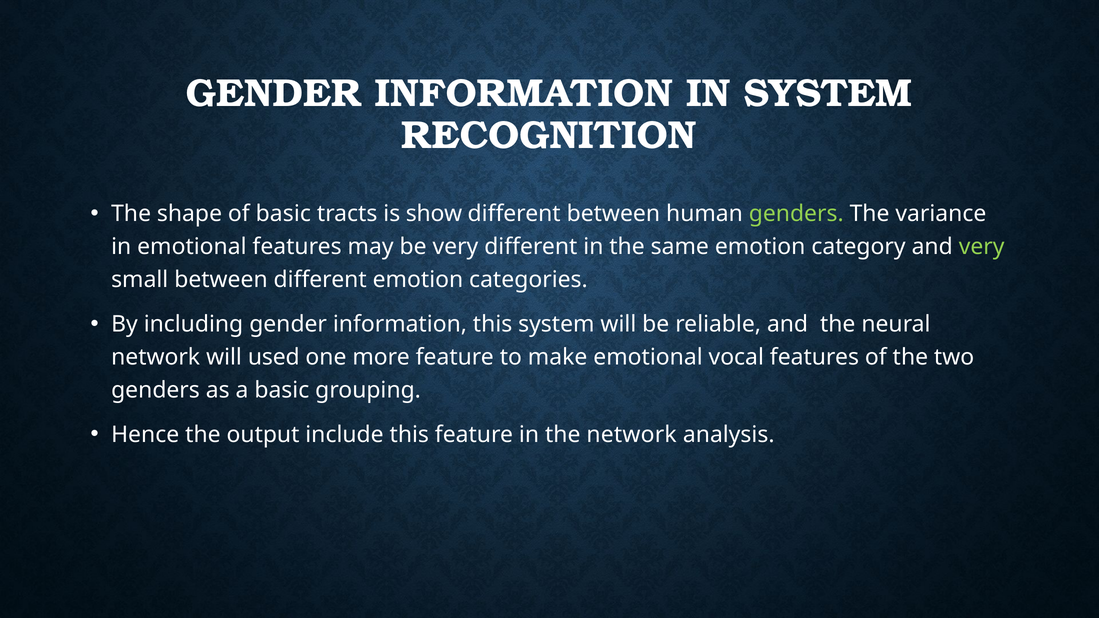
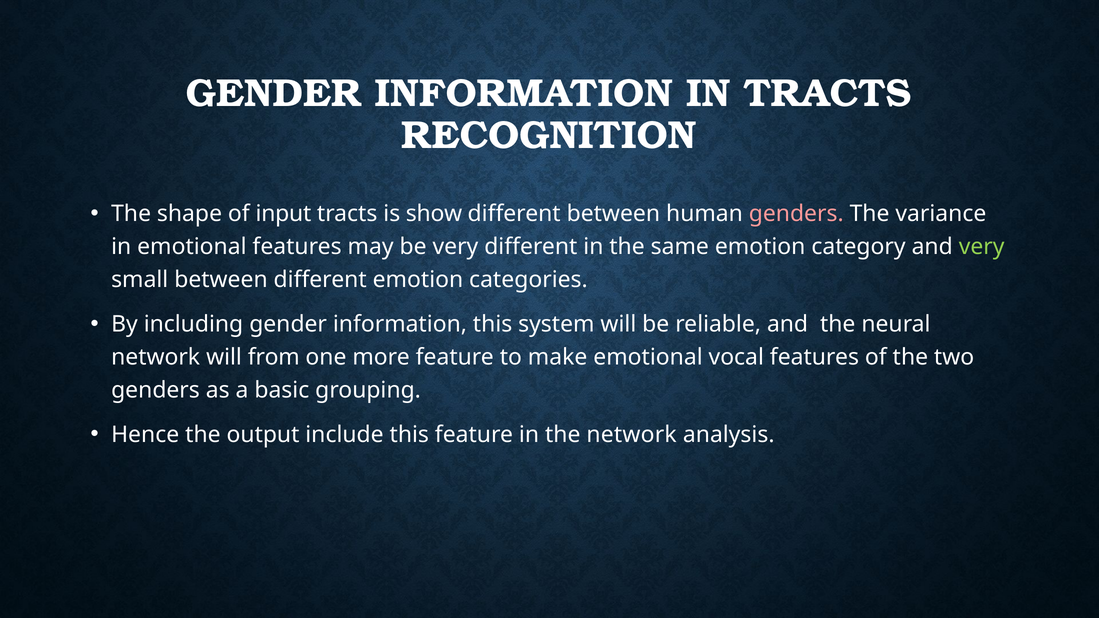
IN SYSTEM: SYSTEM -> TRACTS (828, 93)
of basic: basic -> input (283, 214)
genders colour: light green -> pink (796, 214)
used: used -> from (274, 357)
